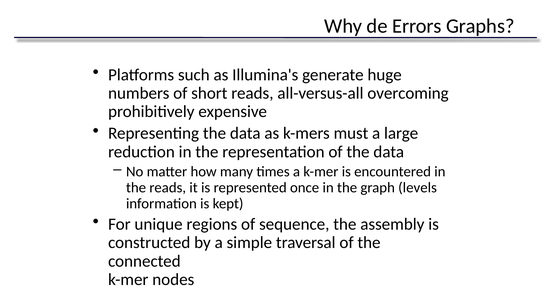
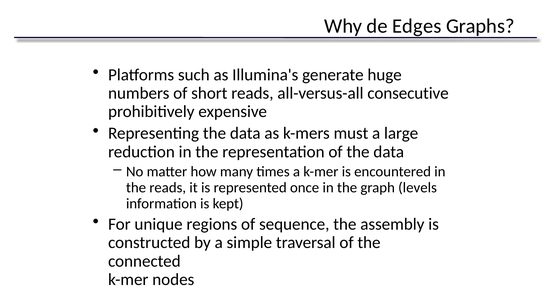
Errors: Errors -> Edges (417, 26)
overcoming: overcoming -> consecutive (408, 93)
